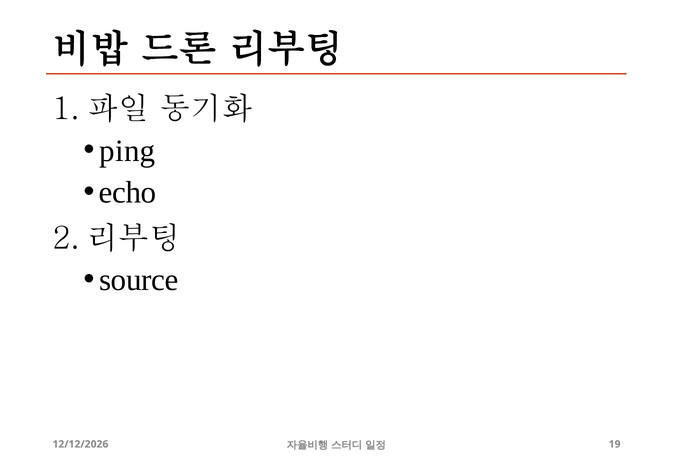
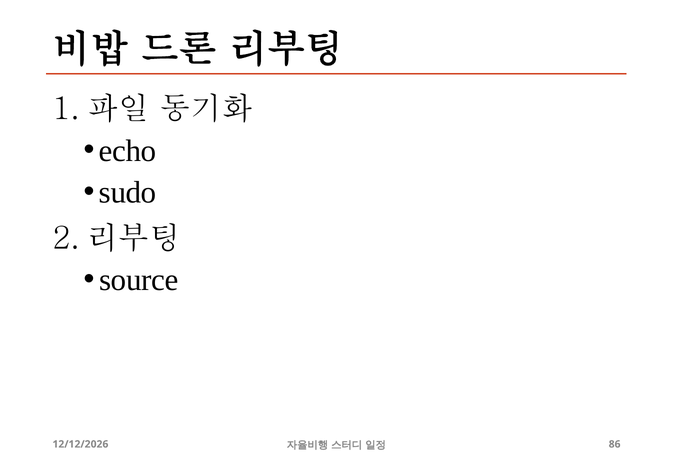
ping: ping -> echo (128, 151)
echo: echo -> sudo (128, 192)
19: 19 -> 86 (615, 444)
